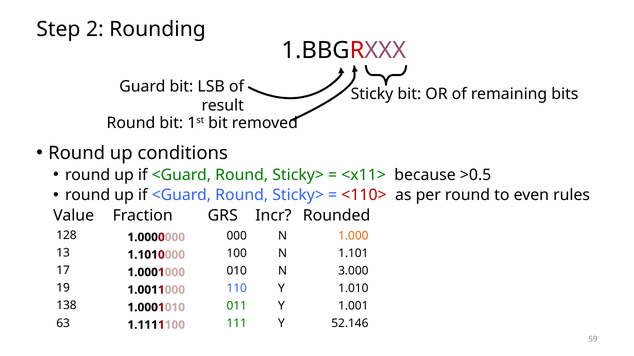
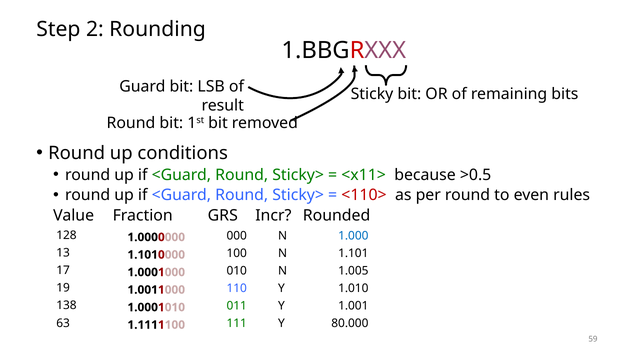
1.000 colour: orange -> blue (353, 236)
3.000: 3.000 -> 1.005 (353, 271)
52.146: 52.146 -> 80.000 (350, 324)
